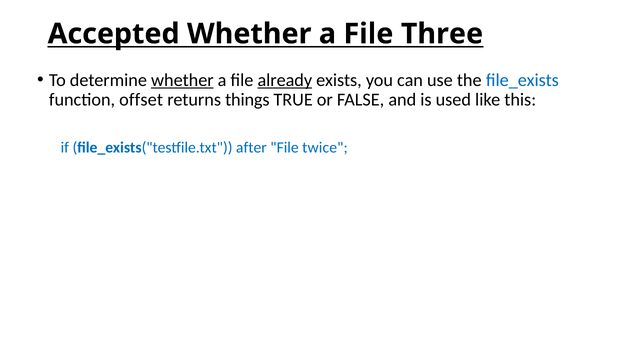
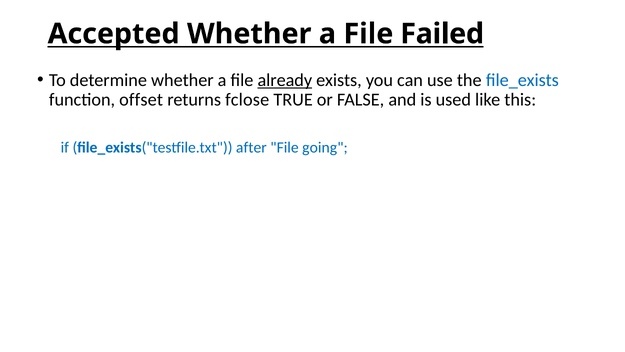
Three: Three -> Failed (442, 34)
whether underline: present -> none (182, 80)
things: things -> fclose (247, 100)
twice: twice -> going (325, 147)
